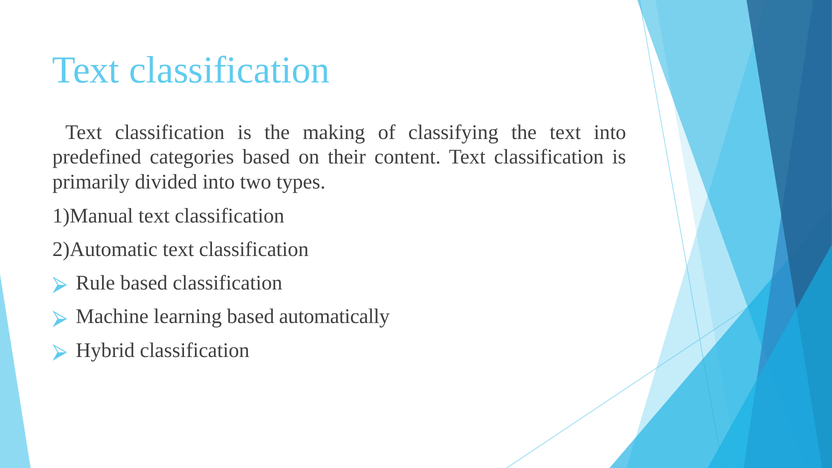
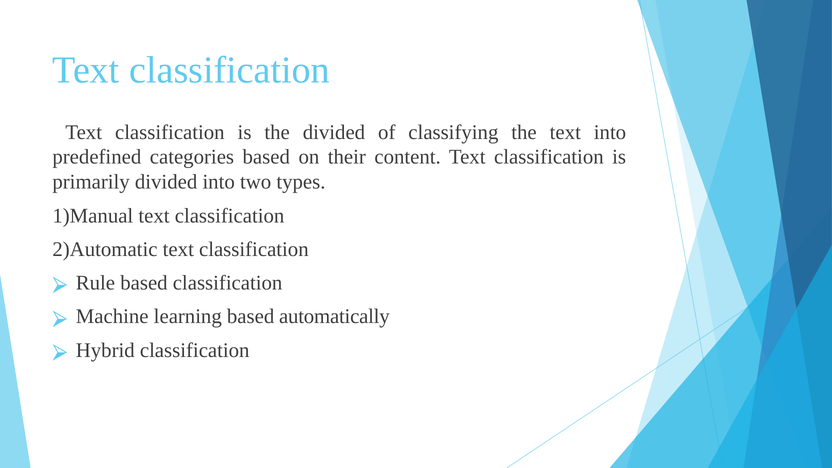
the making: making -> divided (334, 132)
